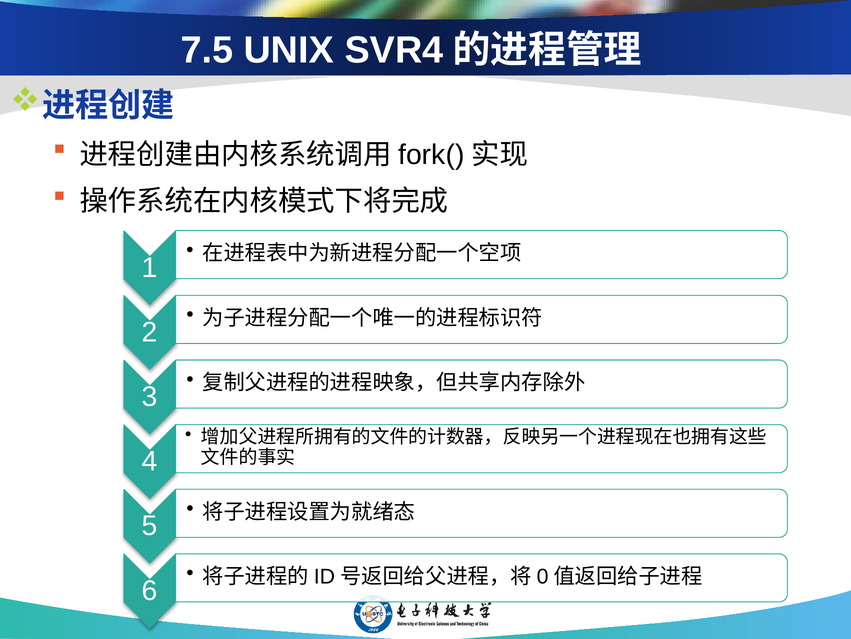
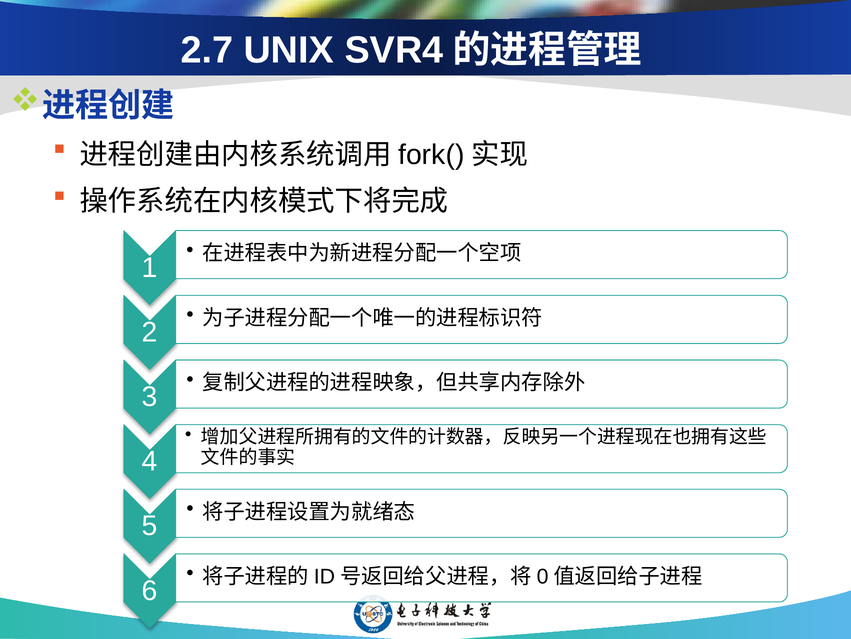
7.5: 7.5 -> 2.7 (207, 50)
